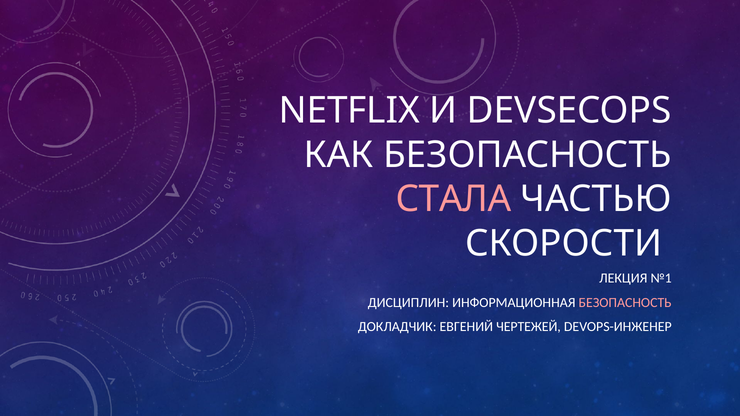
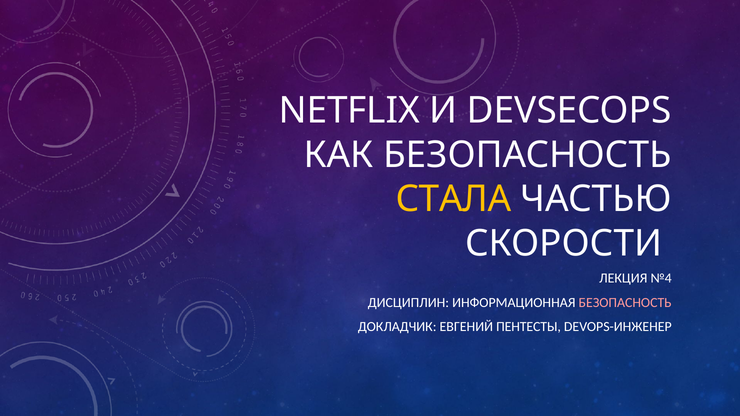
СТАЛА colour: pink -> yellow (454, 199)
№1: №1 -> №4 (661, 278)
ЧЕРТЕЖЕЙ: ЧЕРТЕЖЕЙ -> ПЕНТЕСТЫ (529, 327)
